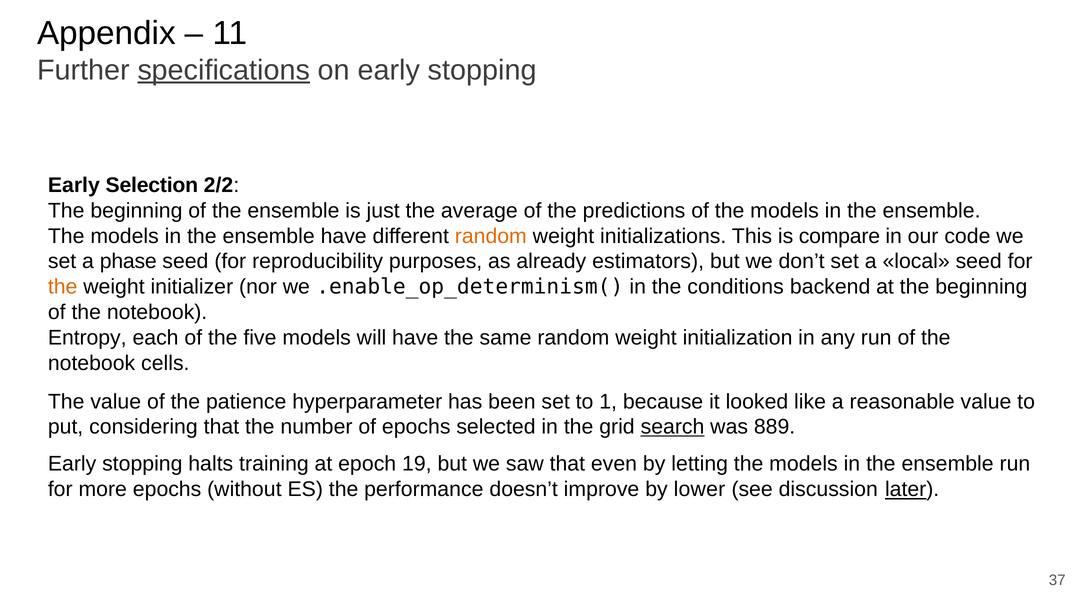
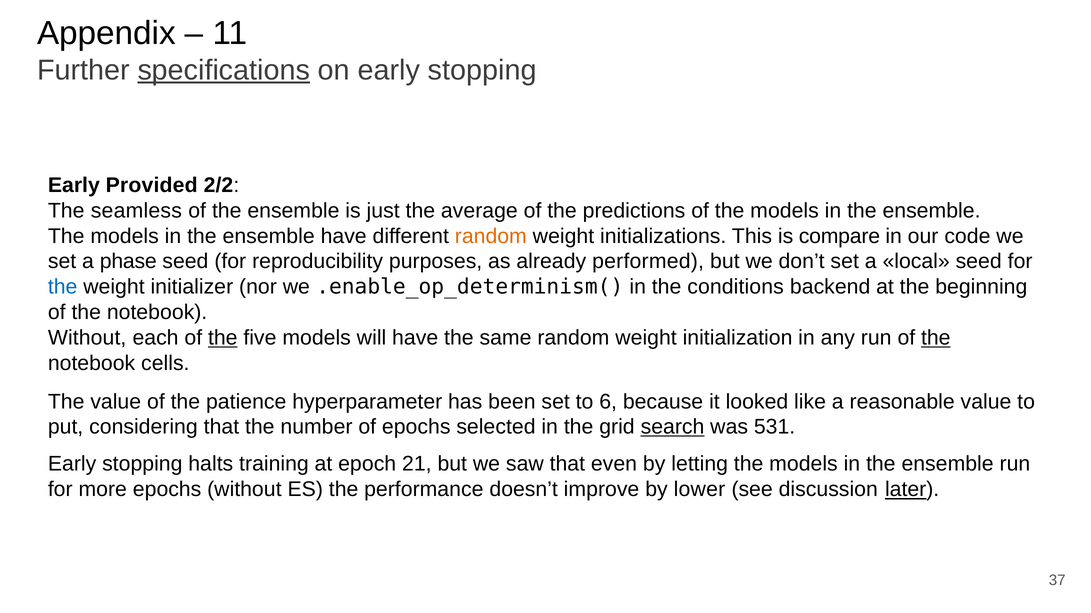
Selection: Selection -> Provided (152, 185)
beginning: beginning -> seamless (136, 211)
estimators: estimators -> performed (648, 262)
the colour: orange -> blue (63, 287)
Entropy: Entropy -> Without (87, 338)
the underline: none -> present (223, 338)
the underline: none -> present (936, 338)
1: 1 -> 6 (608, 402)
889: 889 -> 531 (775, 427)
19: 19 -> 21 (417, 464)
